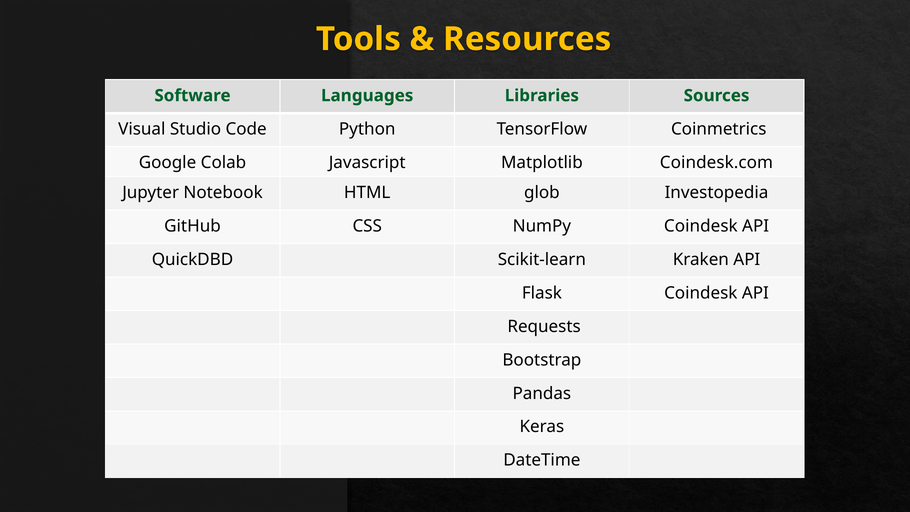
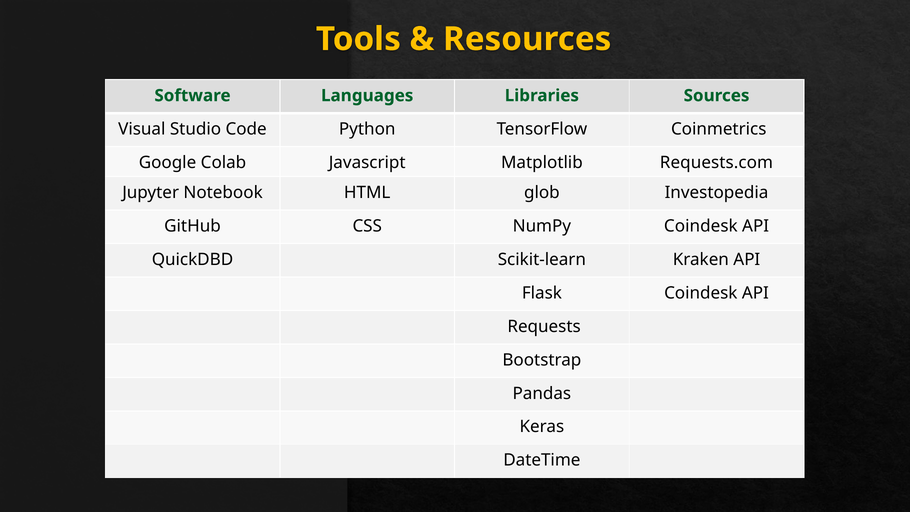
Coindesk.com: Coindesk.com -> Requests.com (716, 162)
